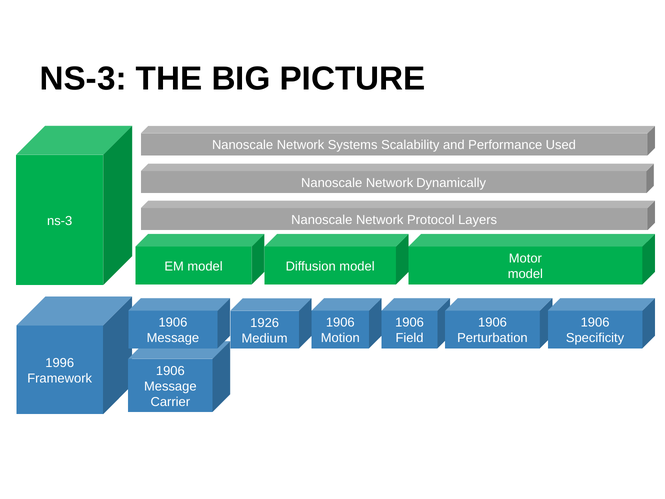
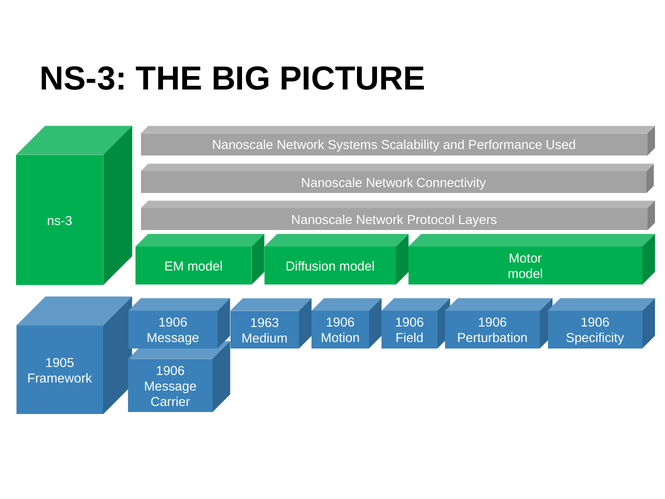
Dynamically: Dynamically -> Connectivity (451, 183)
1926: 1926 -> 1963 (265, 323)
1996: 1996 -> 1905 (60, 363)
